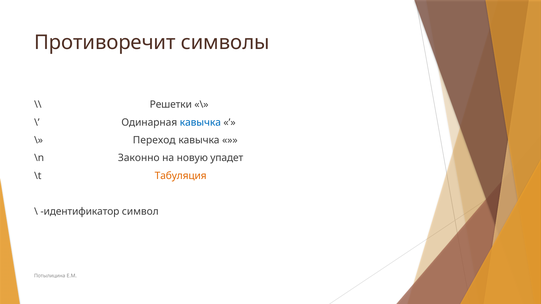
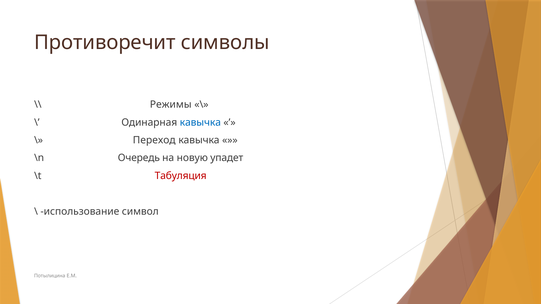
Решетки: Решетки -> Режимы (171, 105)
Законно: Законно -> Очередь (139, 158)
Табуляция colour: orange -> red (181, 176)
идентификатор: идентификатор -> использование (80, 212)
